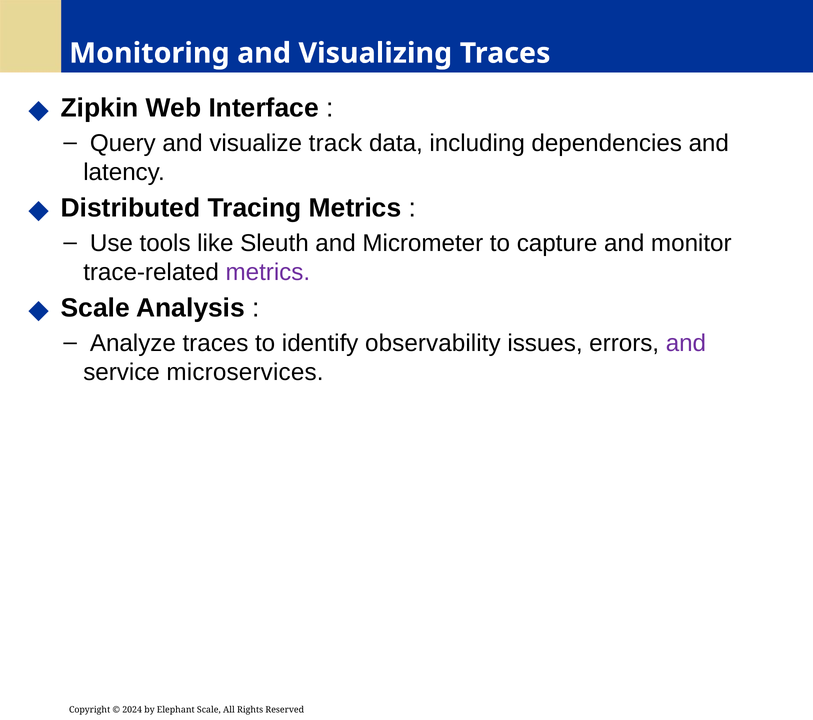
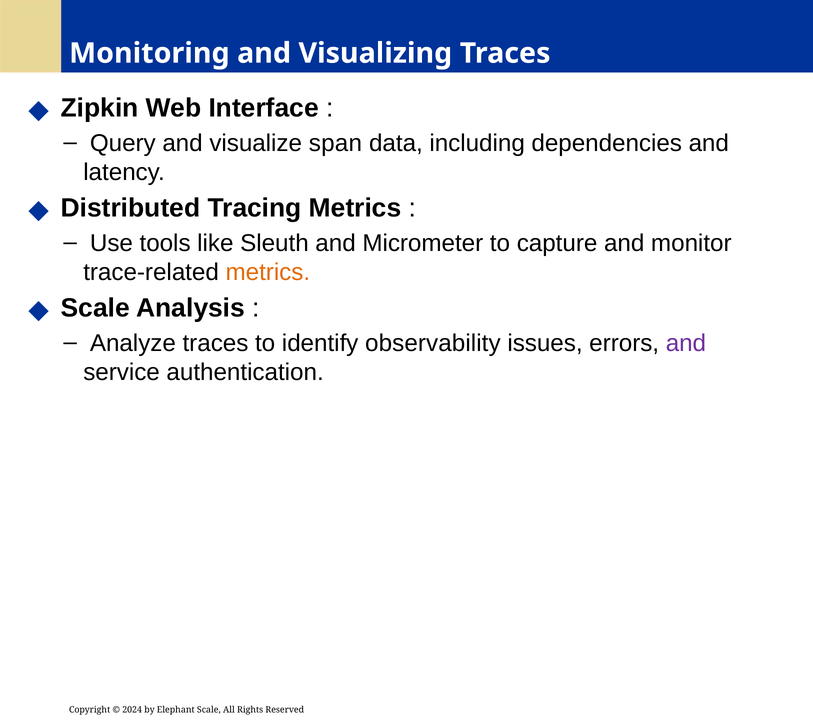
track: track -> span (335, 143)
metrics colour: purple -> orange (268, 272)
microservices: microservices -> authentication (245, 372)
